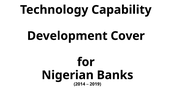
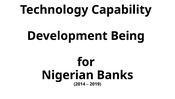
Cover: Cover -> Being (128, 36)
